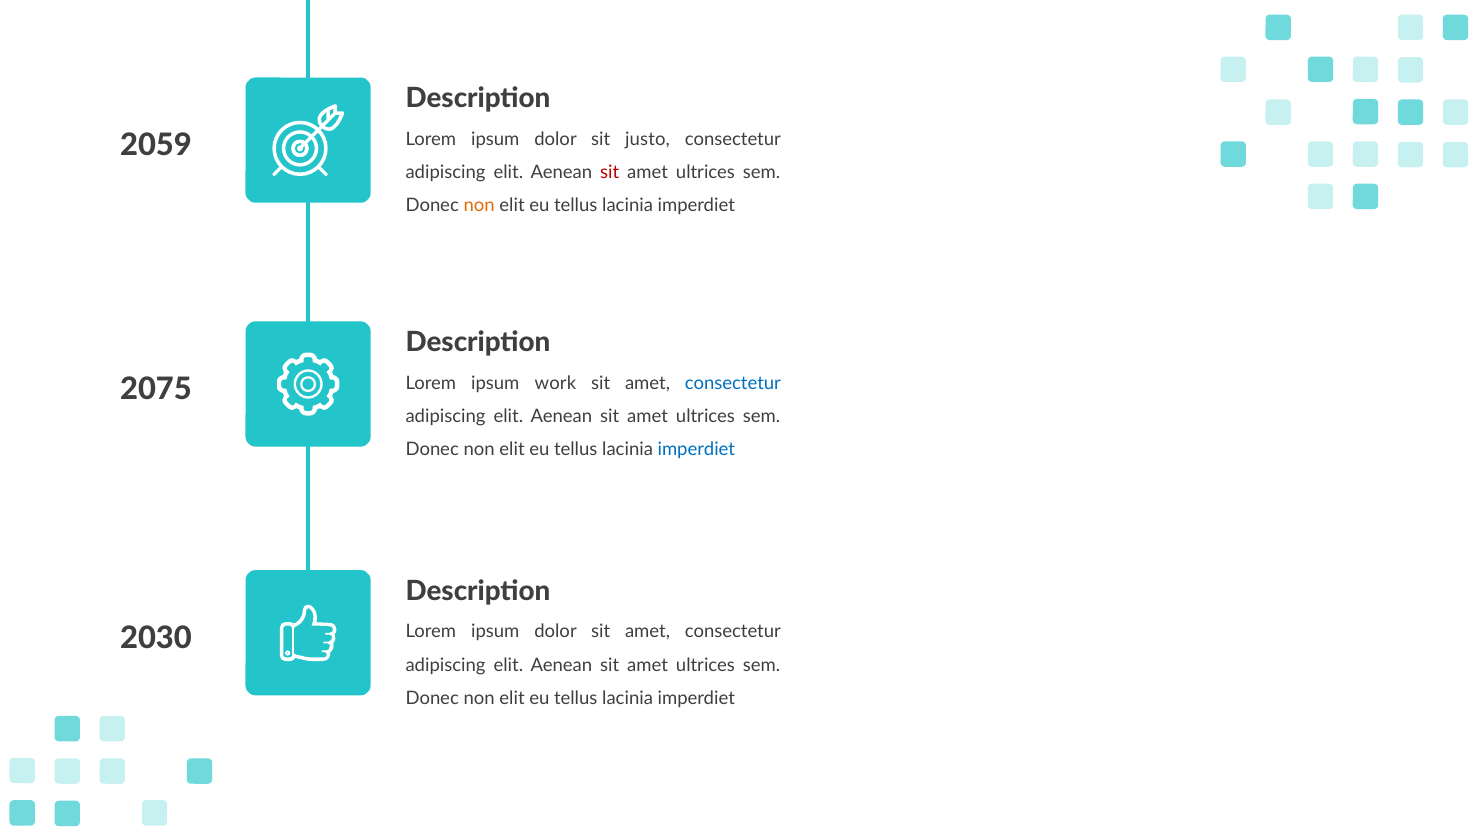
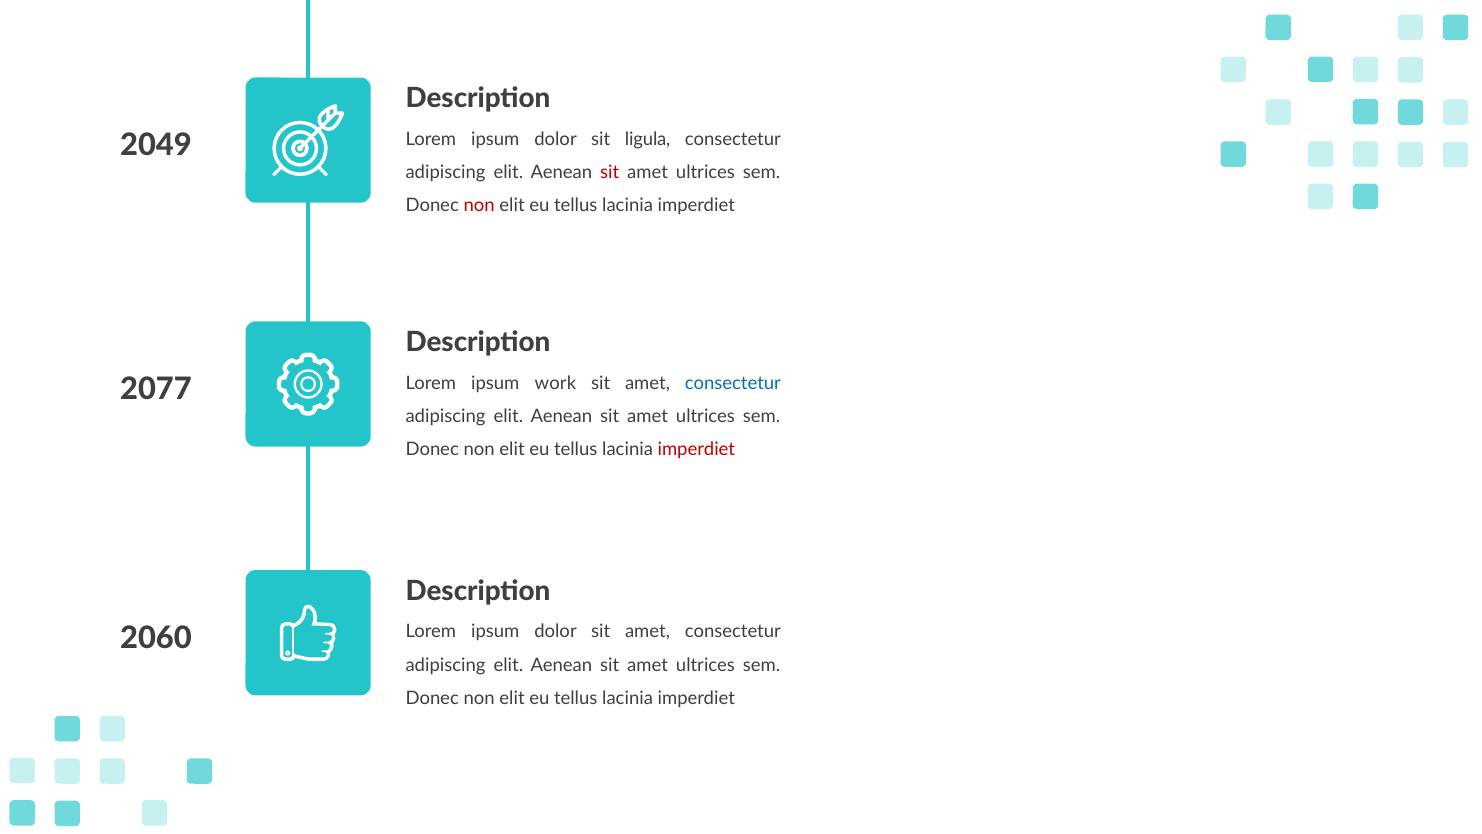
2059: 2059 -> 2049 (156, 146)
justo: justo -> ligula (648, 139)
non colour: orange -> red (479, 206)
2075: 2075 -> 2077 (156, 390)
imperdiet colour: blue -> red (696, 449)
2030: 2030 -> 2060 (156, 638)
